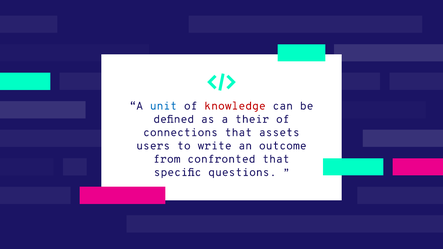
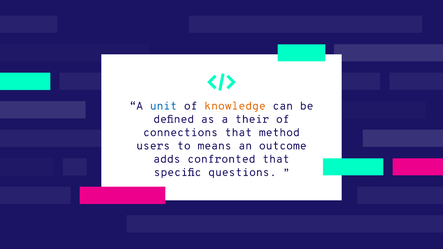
knowledge colour: red -> orange (235, 106)
assets: assets -> method (279, 133)
write: write -> means (215, 146)
from: from -> adds (167, 159)
